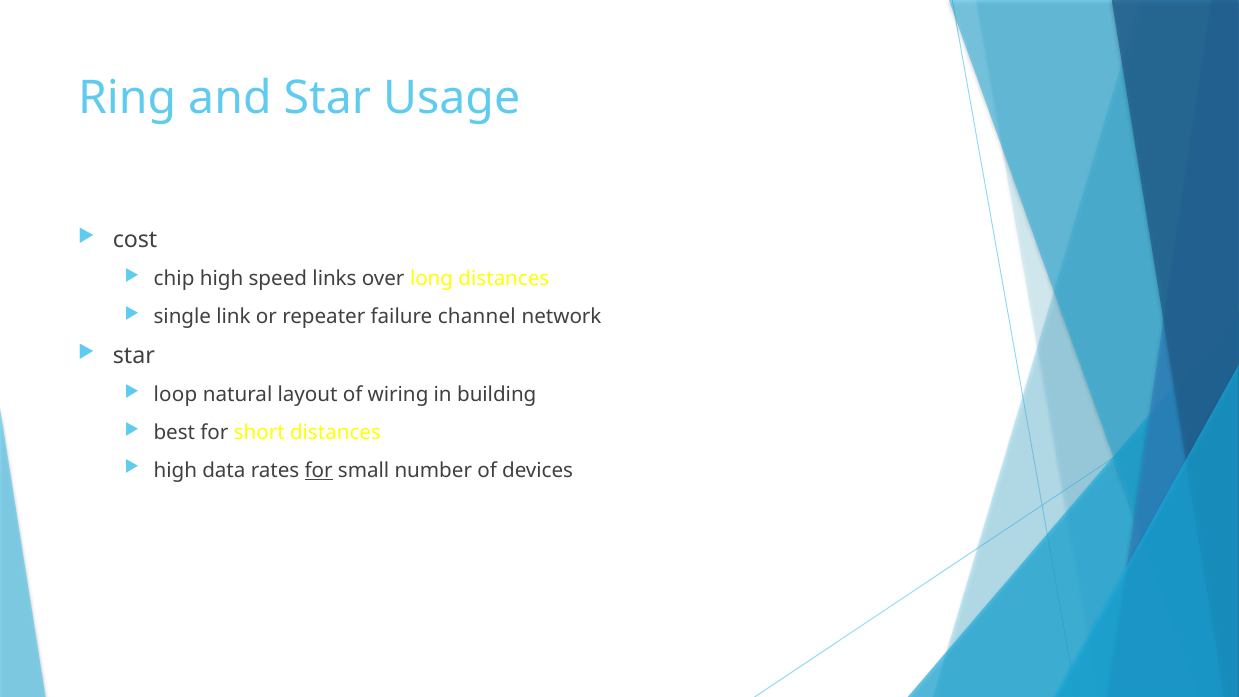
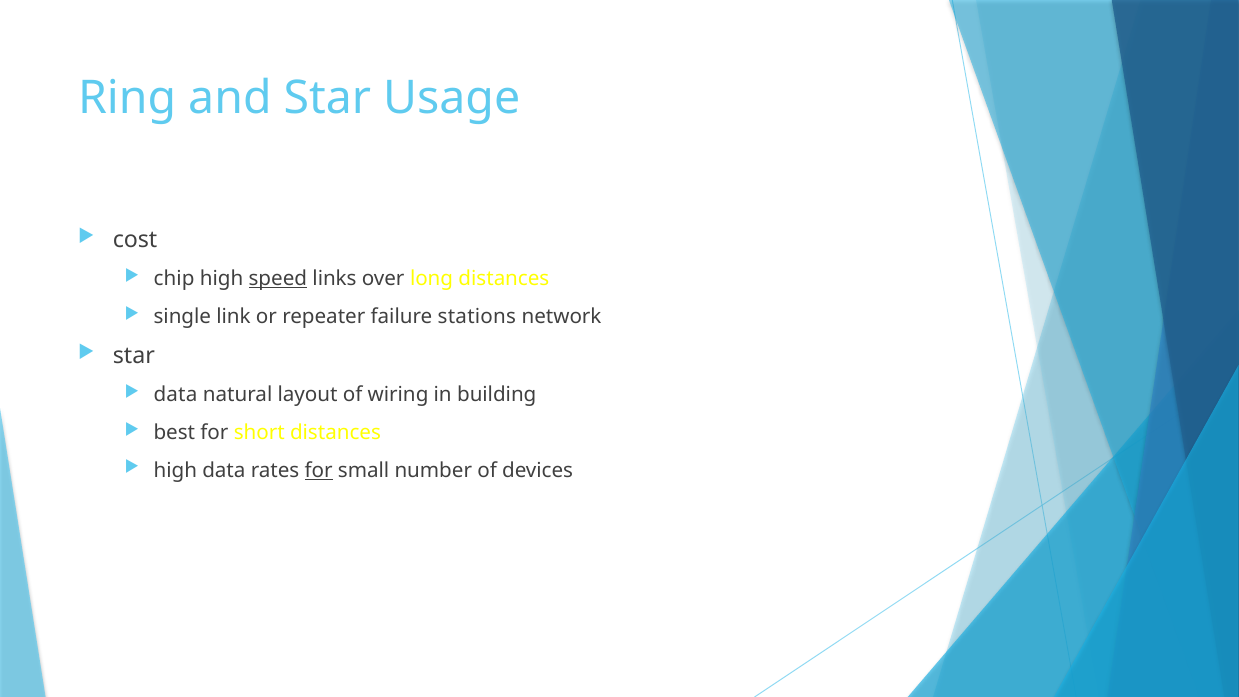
speed underline: none -> present (278, 279)
channel: channel -> stations (477, 317)
loop: loop -> data (176, 395)
